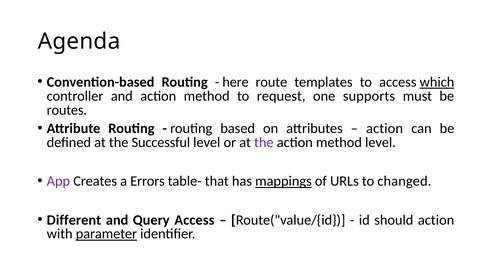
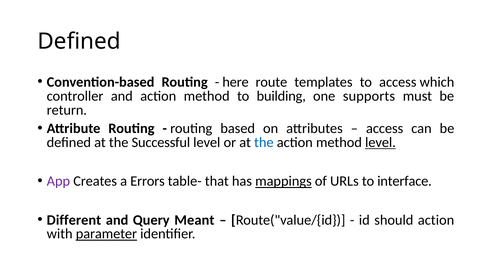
Agenda: Agenda -> Defined (79, 41)
which underline: present -> none (437, 82)
request: request -> building (281, 96)
routes: routes -> return (67, 110)
action: action -> access (385, 128)
the colour: purple -> blue (264, 142)
level underline: none -> present (380, 142)
changed: changed -> interface (405, 181)
Query Access: Access -> Meant (194, 220)
